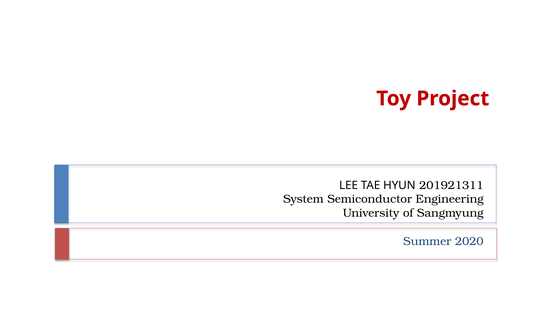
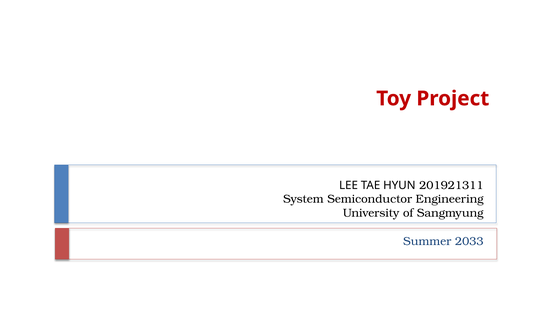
2020: 2020 -> 2033 (469, 242)
